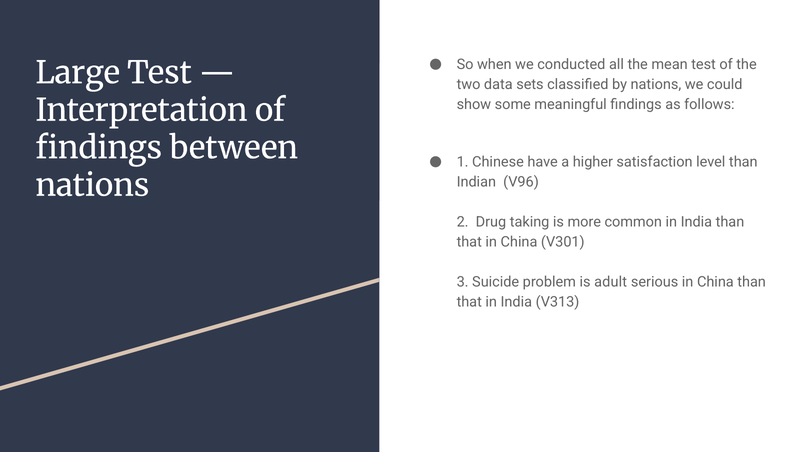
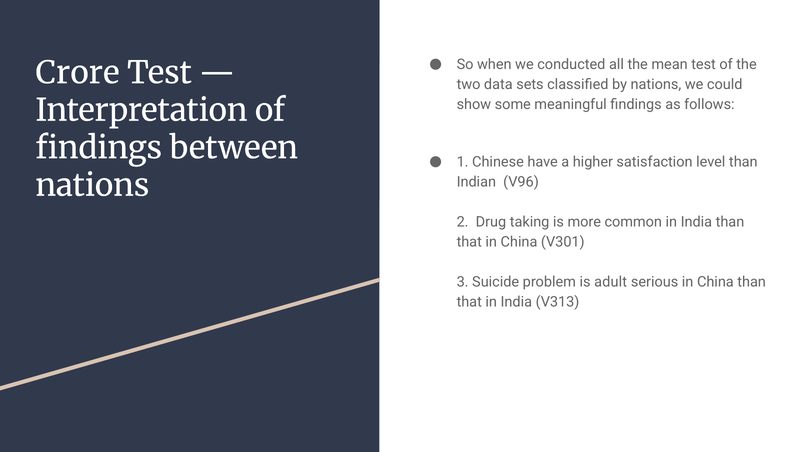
Large: Large -> Crore (77, 73)
